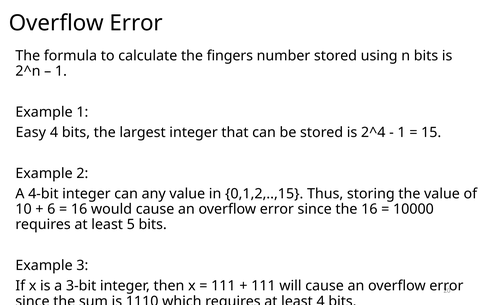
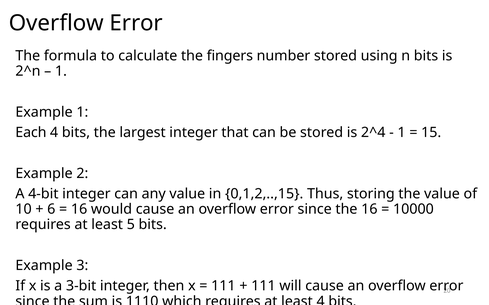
Easy: Easy -> Each (31, 133)
